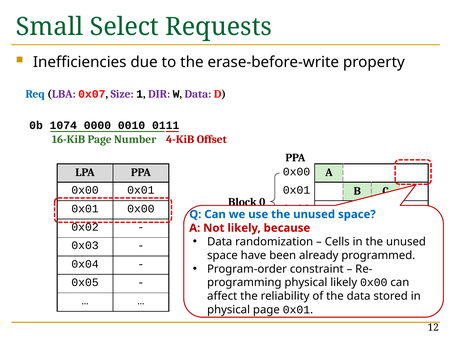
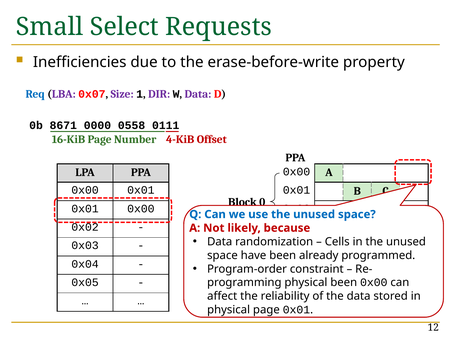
1074: 1074 -> 8671 (63, 126)
0010: 0010 -> 0558 (132, 126)
likely: likely -> been (344, 283)
